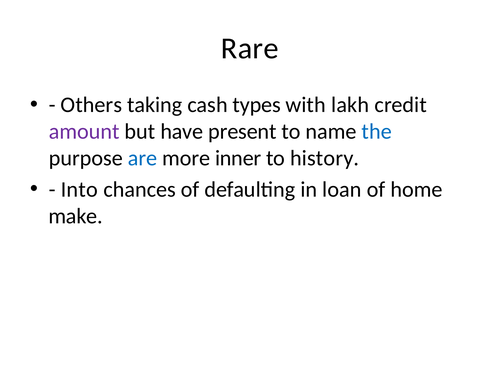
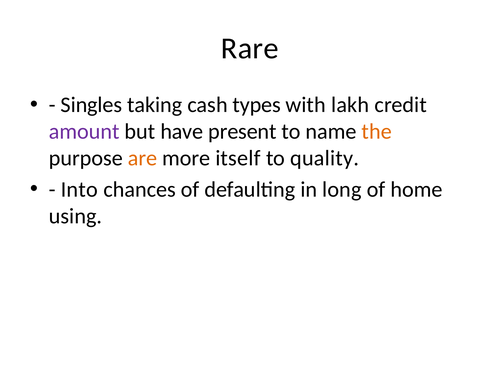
Others: Others -> Singles (91, 105)
the colour: blue -> orange (377, 132)
are colour: blue -> orange (143, 158)
inner: inner -> itself (238, 158)
history: history -> quality (325, 158)
loan: loan -> long (342, 189)
make: make -> using (75, 216)
